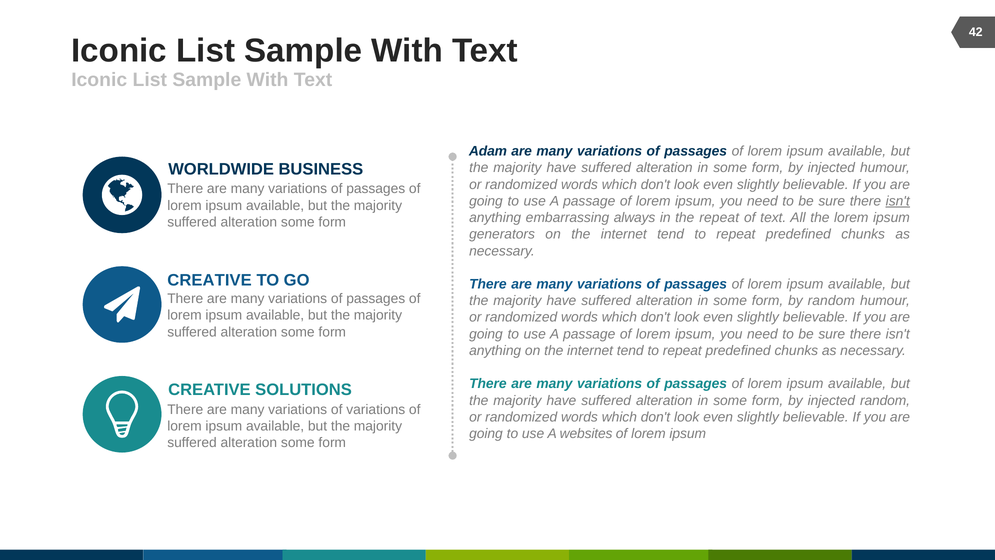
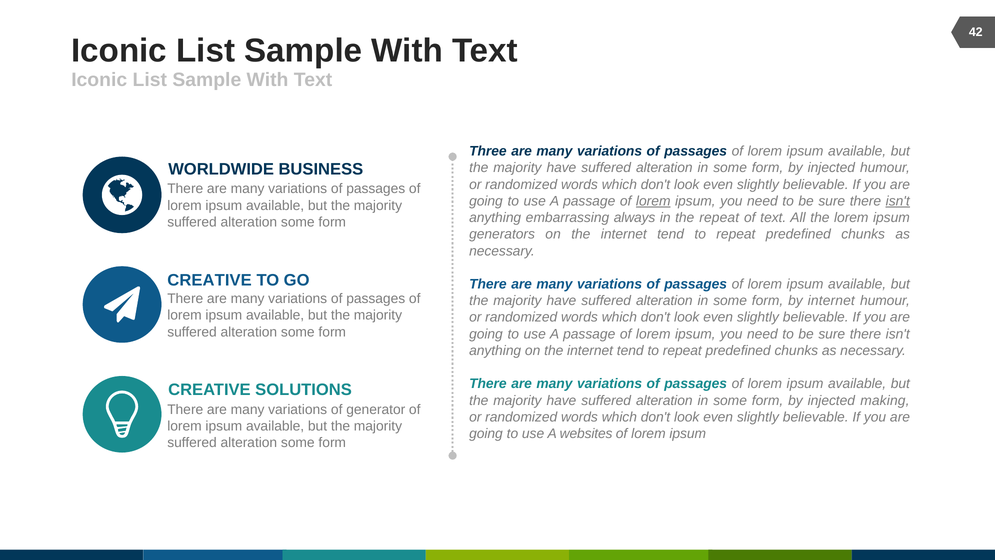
Adam: Adam -> Three (488, 151)
lorem underline: none -> present (653, 201)
by random: random -> internet (831, 301)
injected random: random -> making (885, 400)
of variations: variations -> generator (376, 409)
